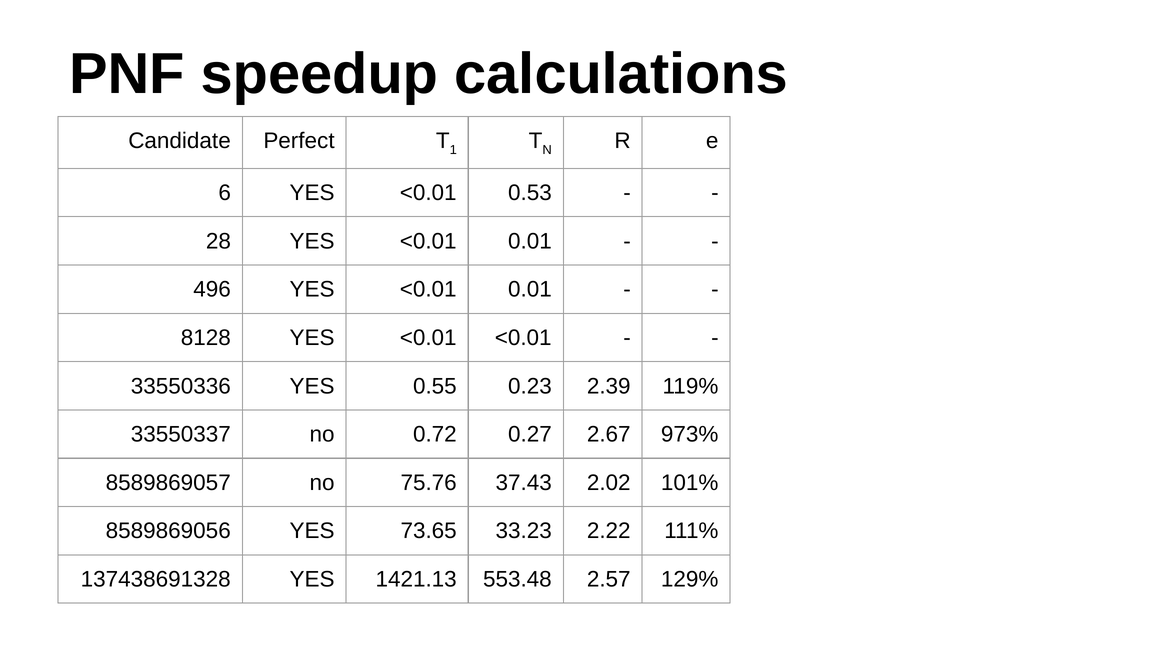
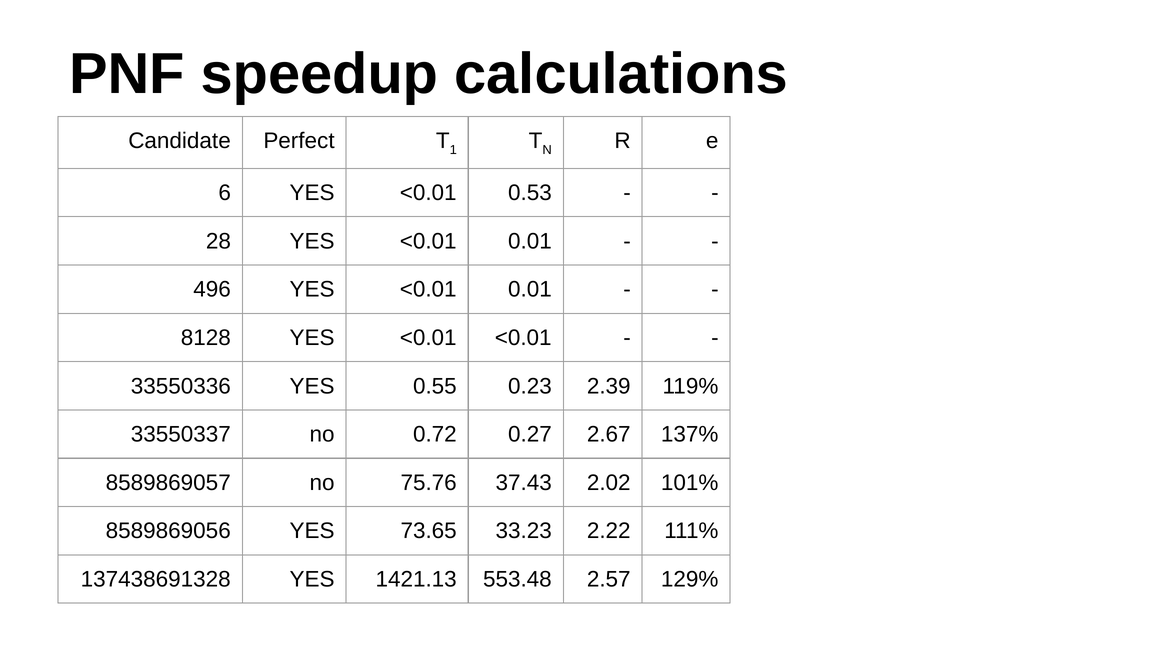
973%: 973% -> 137% (690, 435)
